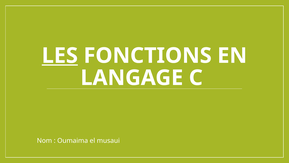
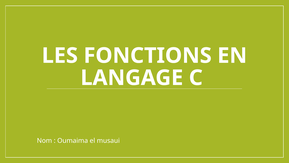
LES underline: present -> none (60, 55)
